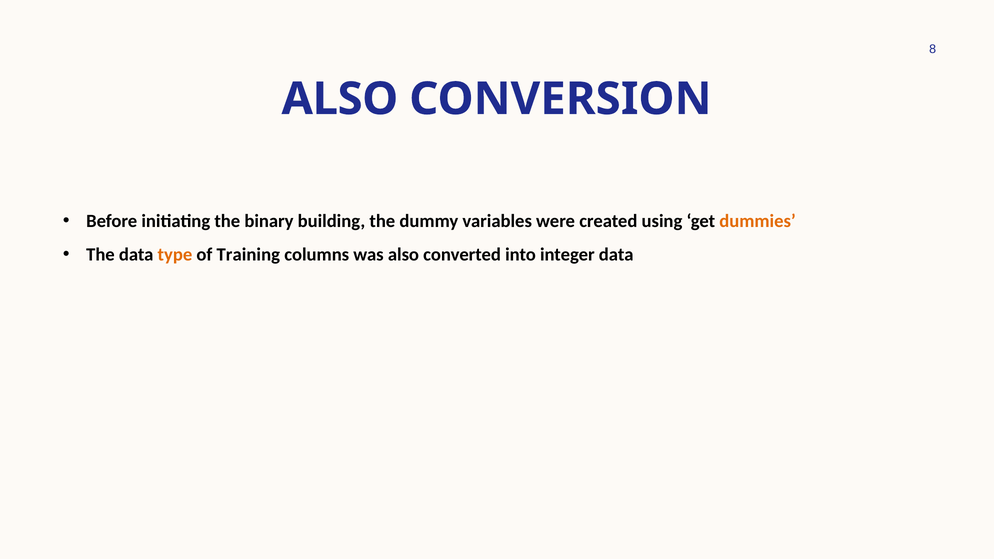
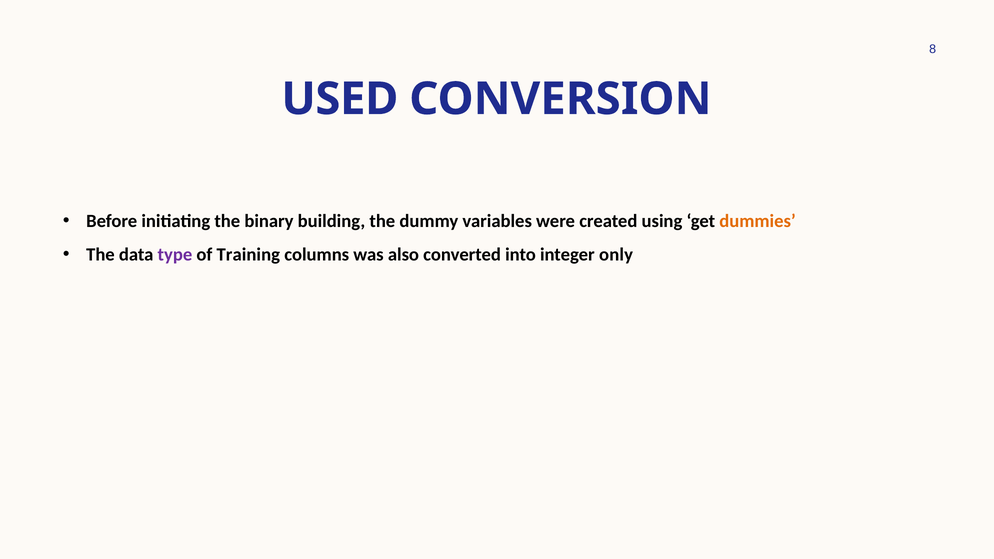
ALSO: ALSO -> USED (340, 99)
type colour: orange -> purple (175, 255)
integer data: data -> only (616, 255)
